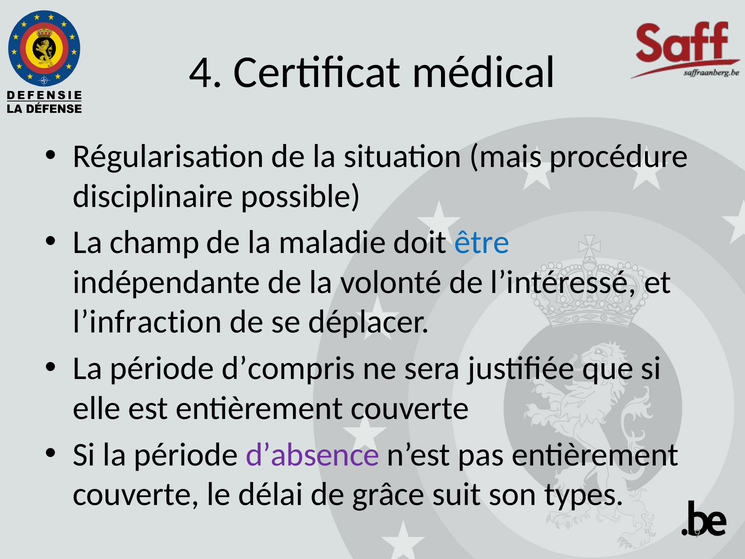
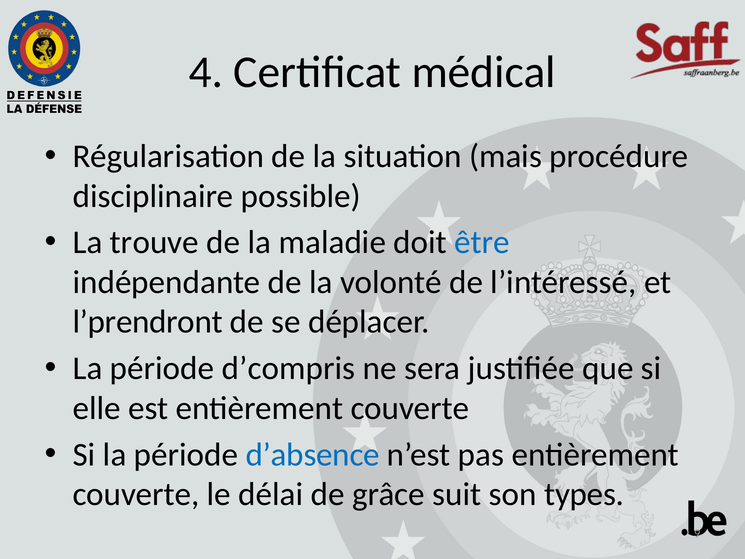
champ: champ -> trouve (154, 242)
l’infraction: l’infraction -> l’prendront (148, 322)
d’absence colour: purple -> blue (313, 454)
